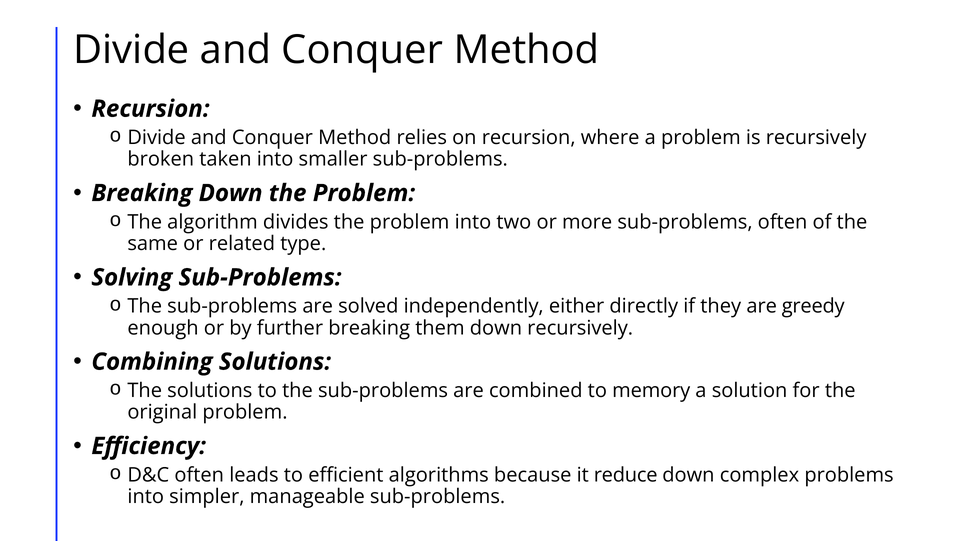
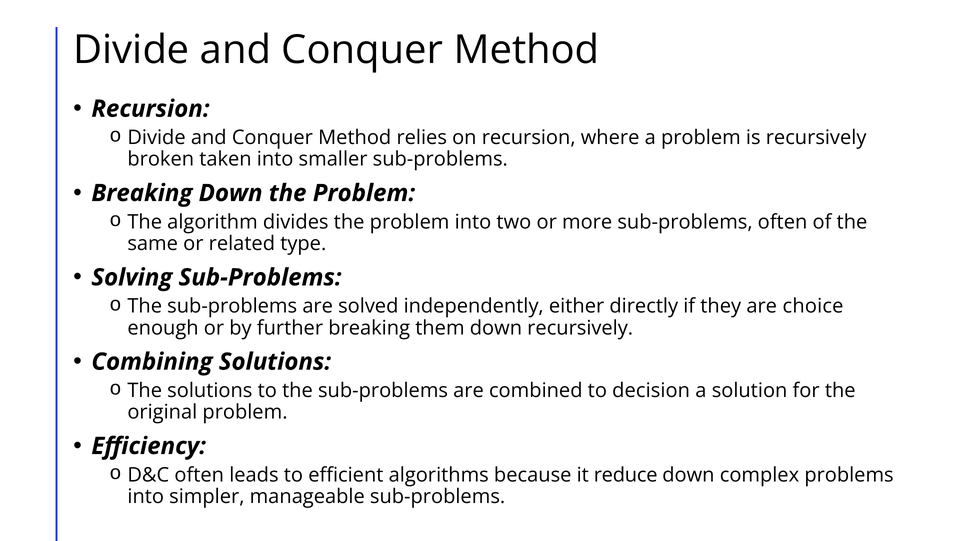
greedy: greedy -> choice (813, 306)
memory: memory -> decision (651, 391)
